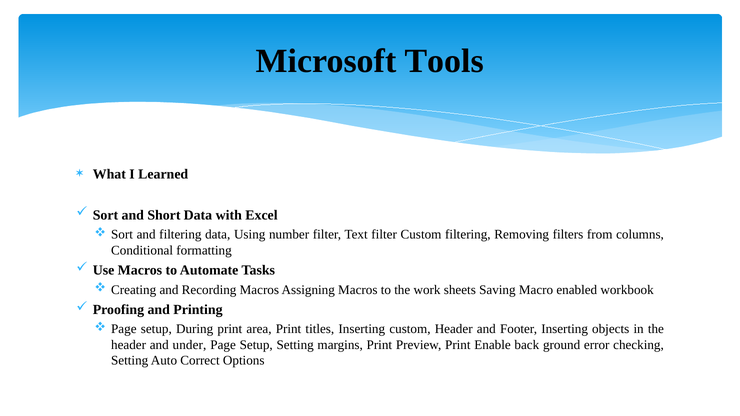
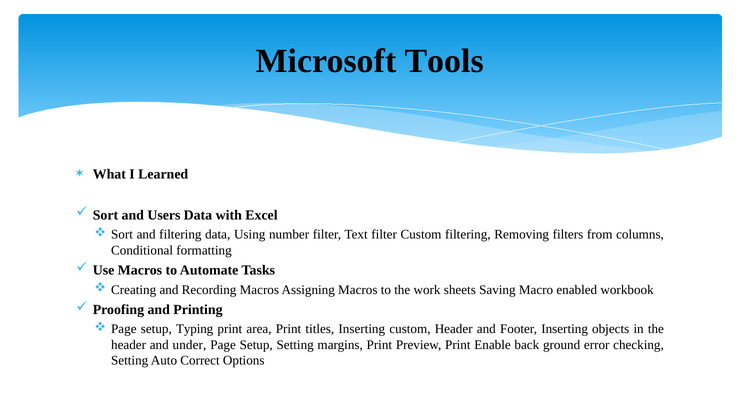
Short: Short -> Users (164, 215)
During: During -> Typing (195, 329)
